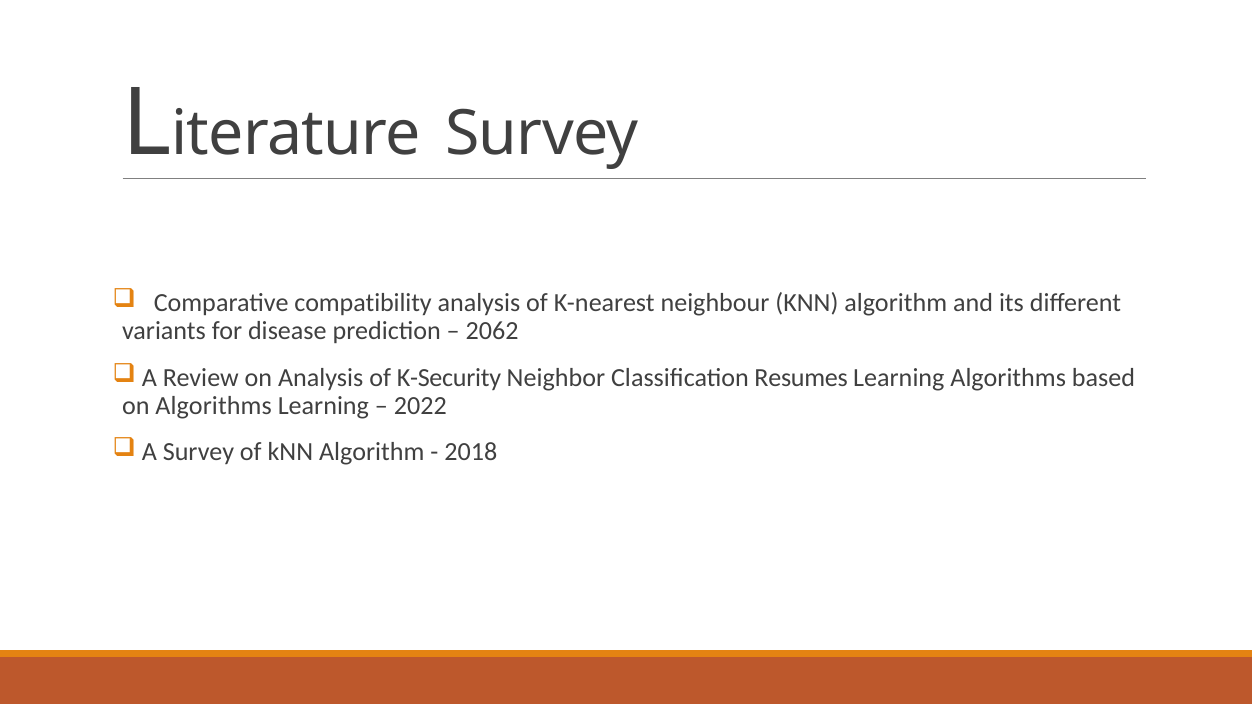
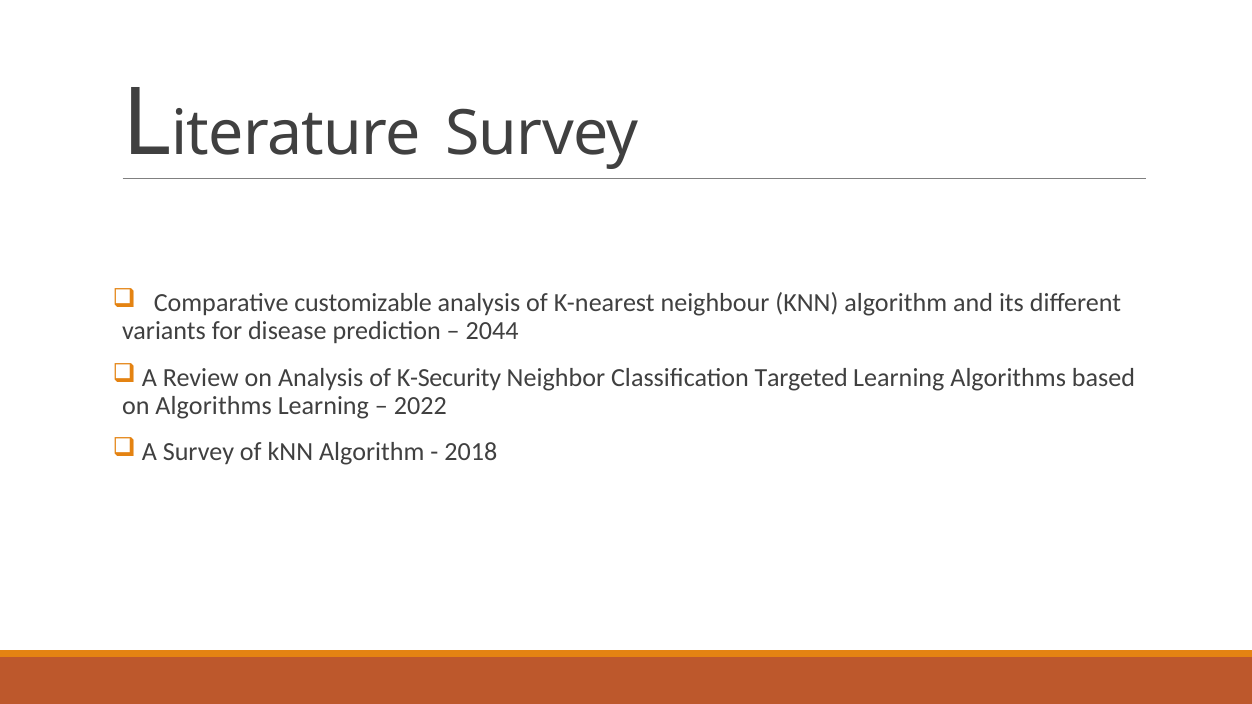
compatibility: compatibility -> customizable (363, 303)
2062: 2062 -> 2044 (492, 331)
Resumes: Resumes -> Targeted (801, 378)
